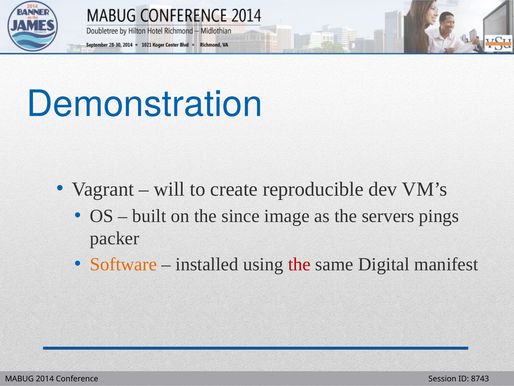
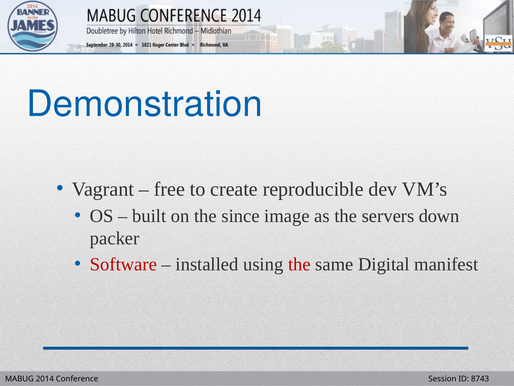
will: will -> free (169, 189)
pings: pings -> down (439, 216)
Software colour: orange -> red (123, 264)
